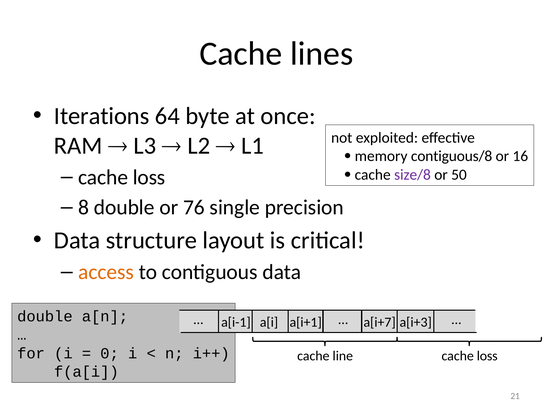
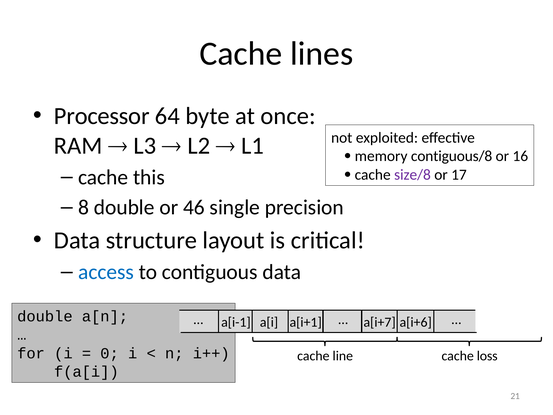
Iterations: Iterations -> Processor (102, 116)
loss: loss -> this (149, 177)
50: 50 -> 17 (459, 175)
76: 76 -> 46 (194, 207)
access colour: orange -> blue (106, 272)
a[i+3: a[i+3 -> a[i+6 (416, 322)
